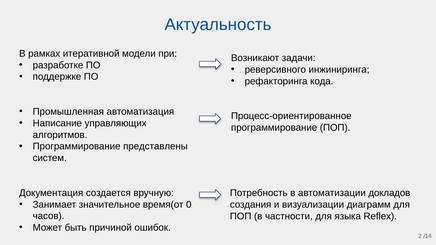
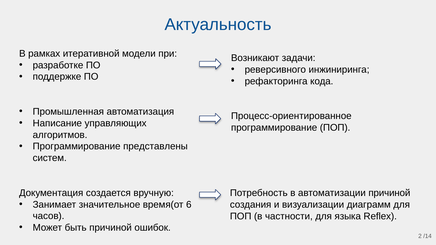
автоматизации докладов: докладов -> причиной (389, 193)
0: 0 -> 6 (189, 205)
